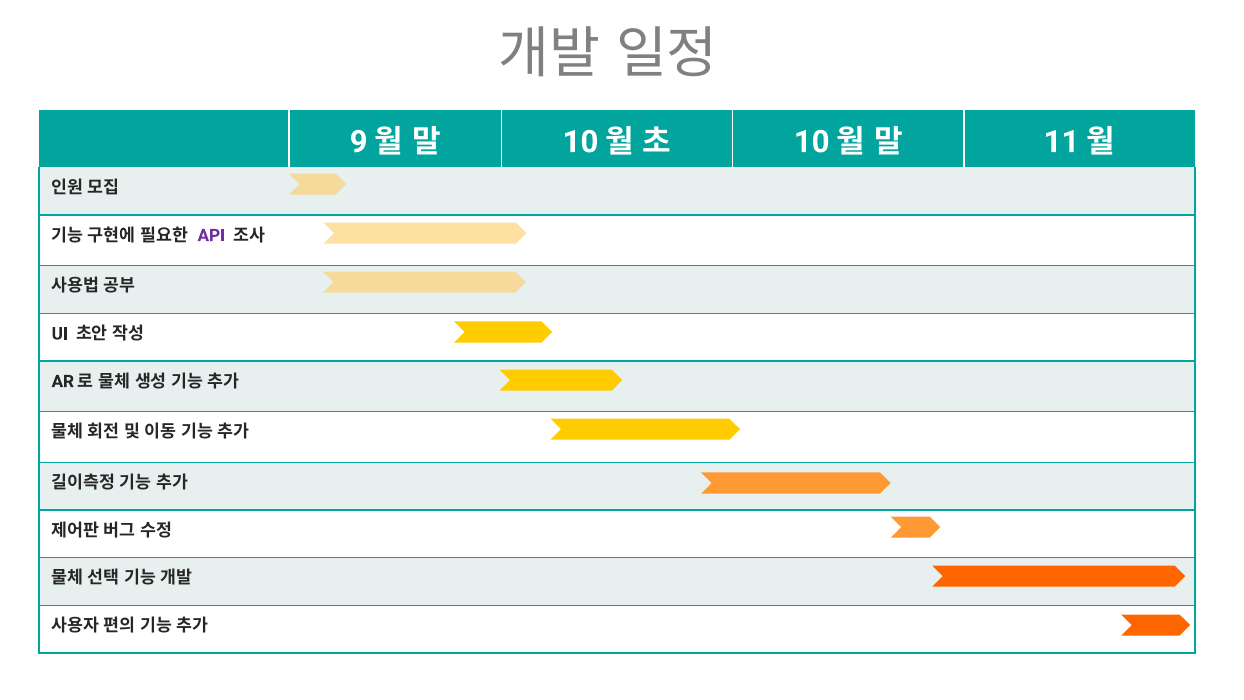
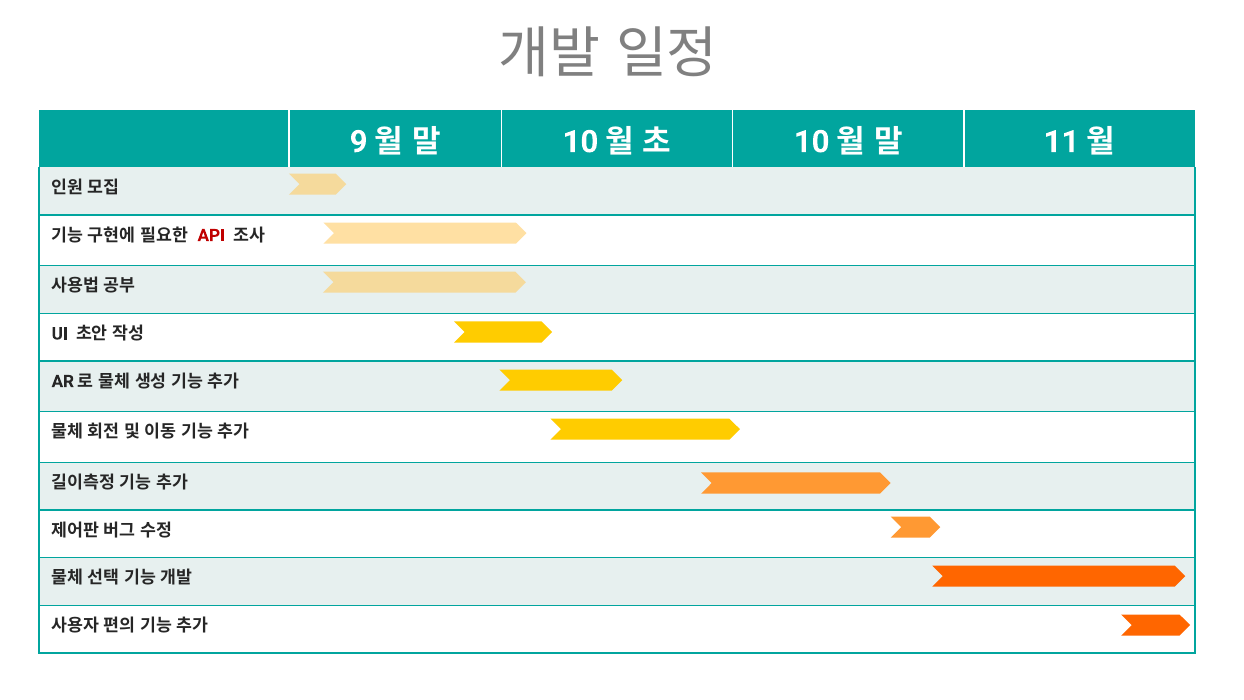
API colour: purple -> red (211, 235)
